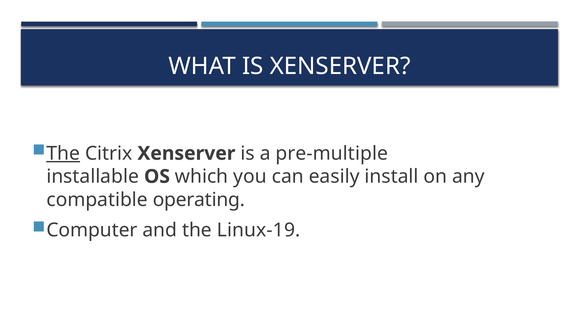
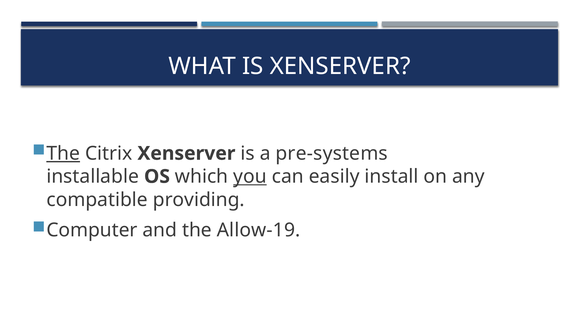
pre-multiple: pre-multiple -> pre-systems (332, 154)
you underline: none -> present (250, 177)
operating: operating -> providing (199, 200)
Linux-19: Linux-19 -> Allow-19 (259, 231)
